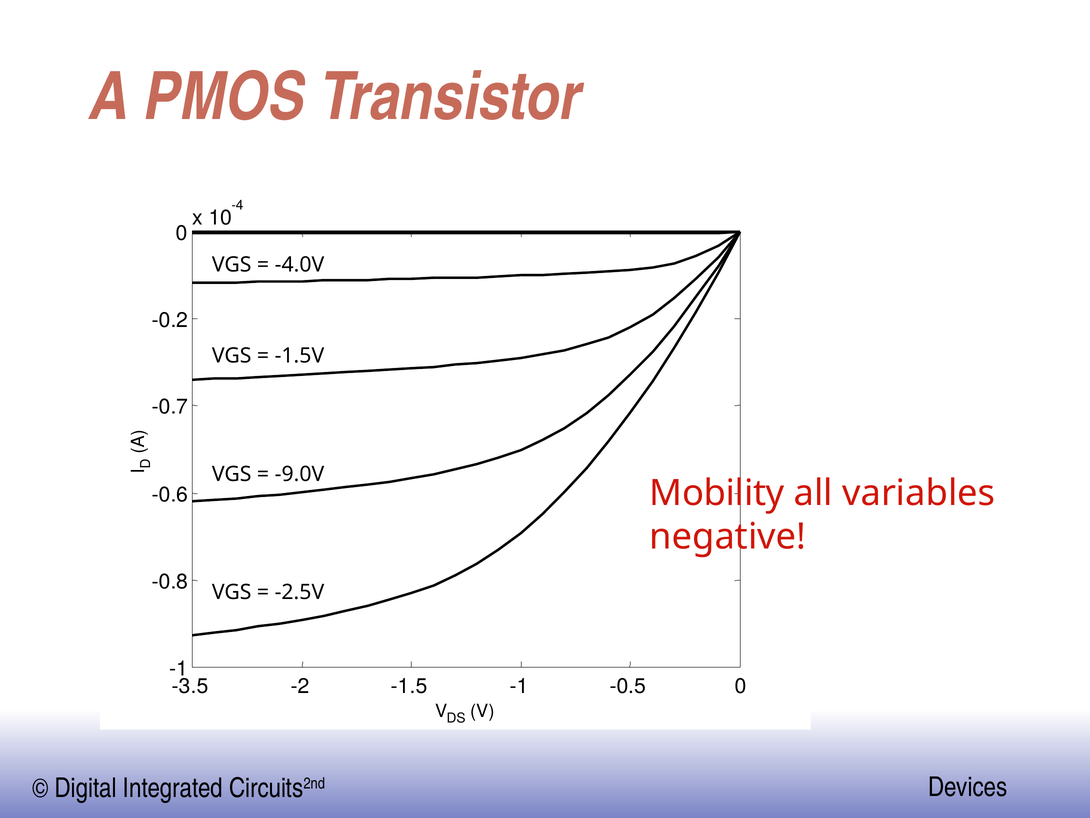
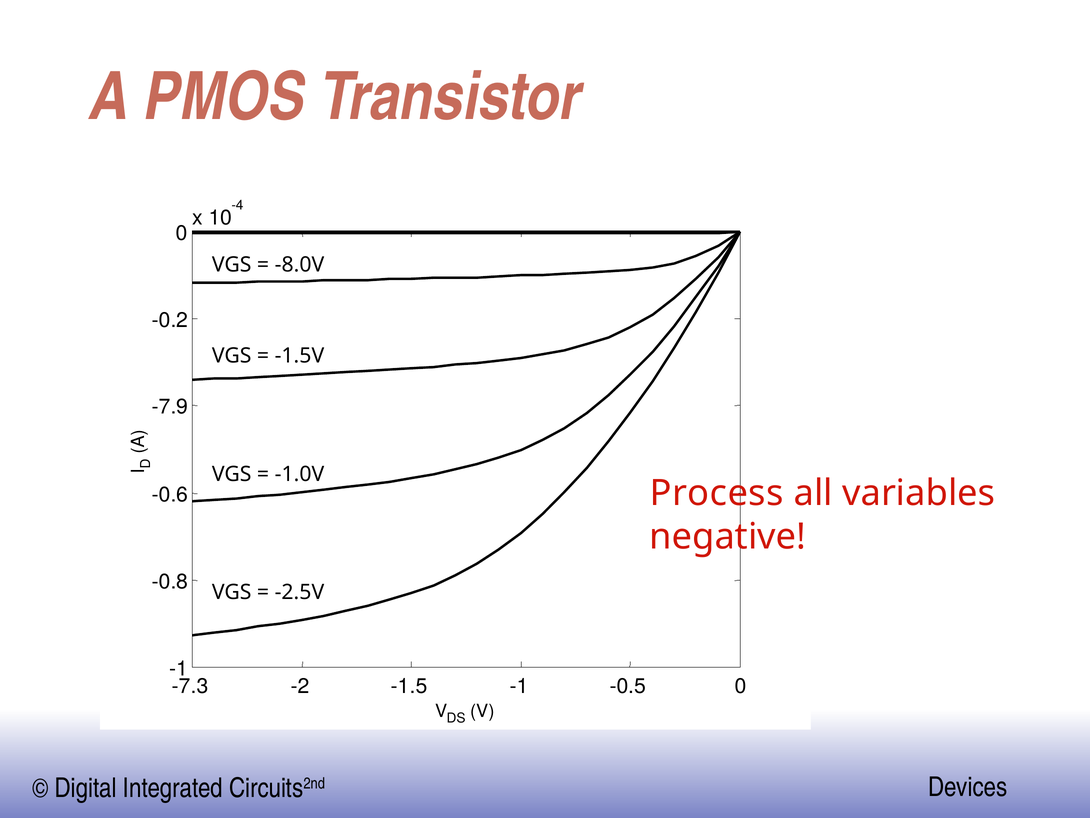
-4.0V: -4.0V -> -8.0V (299, 265)
-0.7: -0.7 -> -7.9 (170, 406)
-9.0V: -9.0V -> -1.0V (299, 474)
Mobility: Mobility -> Process (717, 493)
-3.5: -3.5 -> -7.3 (190, 686)
